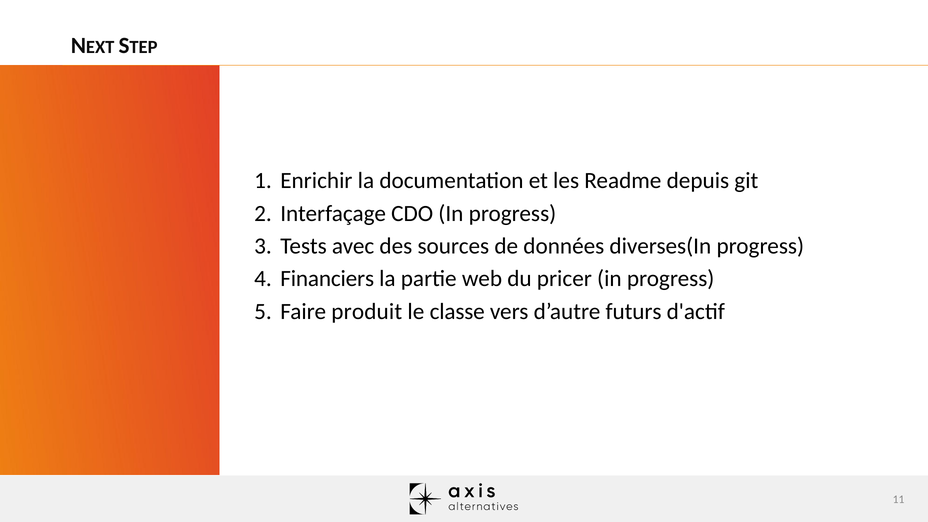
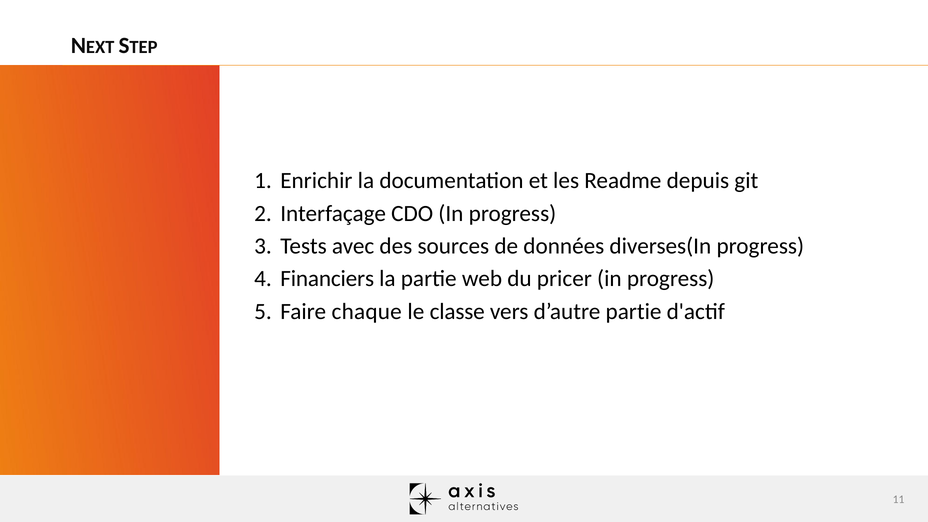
produit: produit -> chaque (367, 311)
d’autre futurs: futurs -> partie (634, 311)
